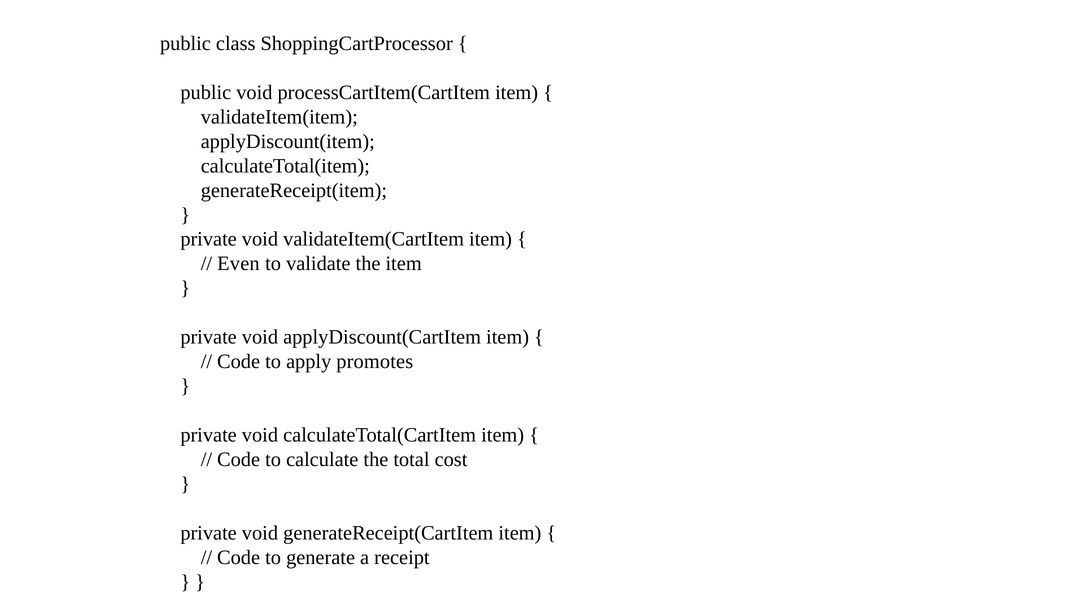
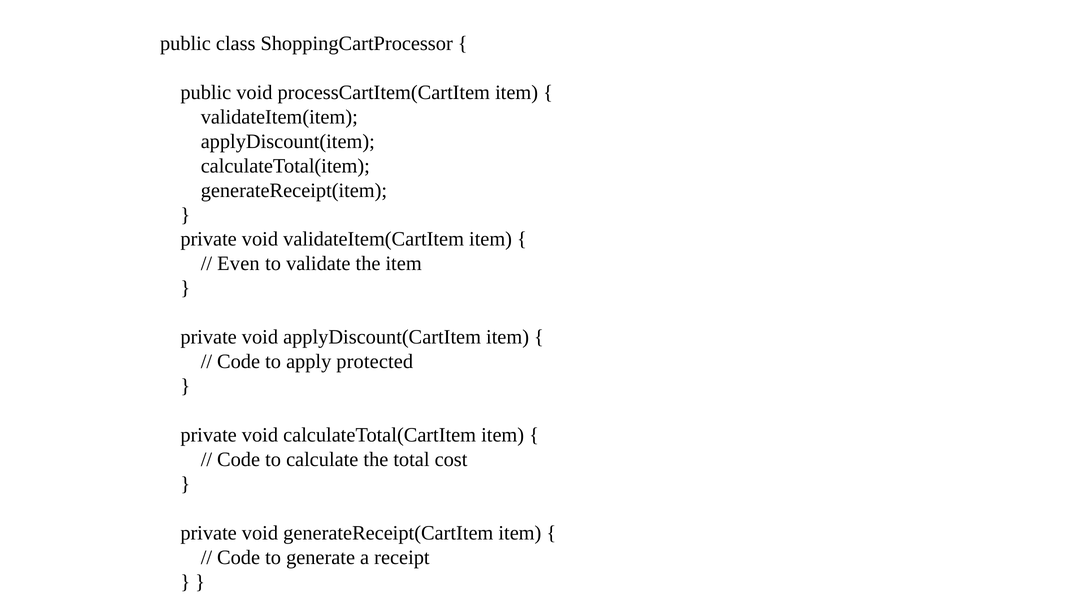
promotes: promotes -> protected (375, 361)
